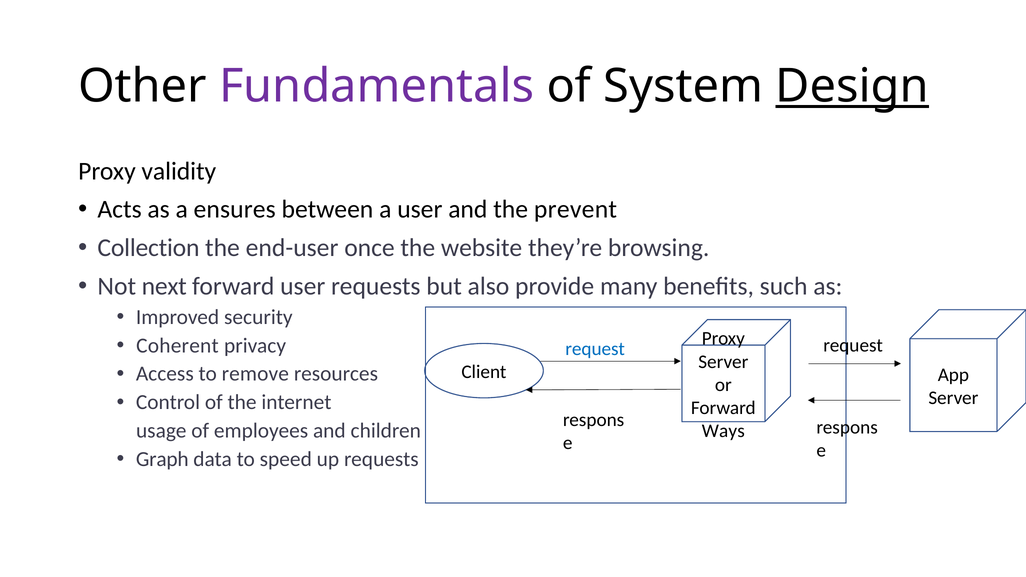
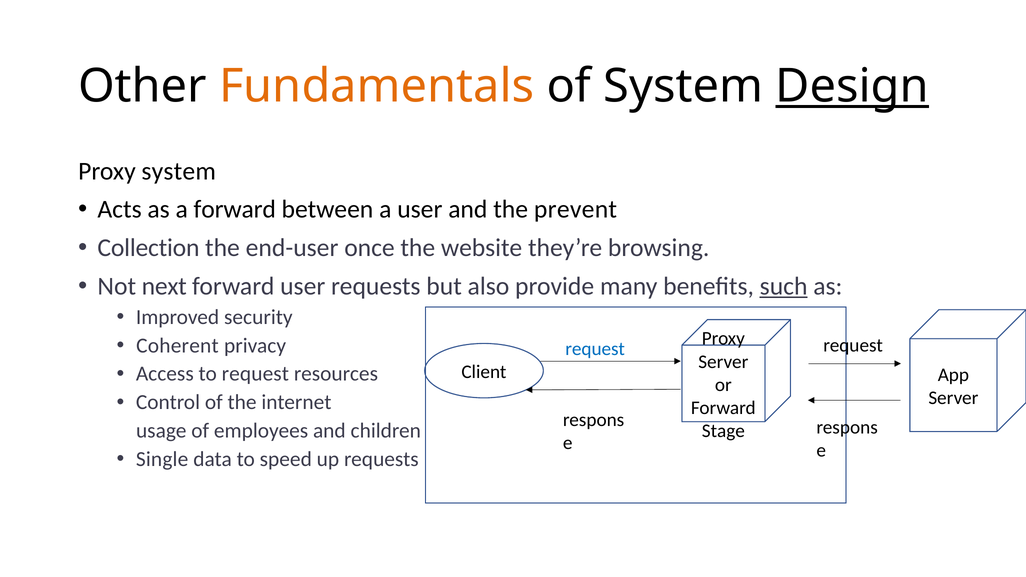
Fundamentals colour: purple -> orange (377, 86)
Proxy validity: validity -> system (179, 171)
a ensures: ensures -> forward (235, 210)
such underline: none -> present (784, 286)
to remove: remove -> request (255, 374)
Ways: Ways -> Stage (723, 431)
Graph: Graph -> Single (162, 459)
